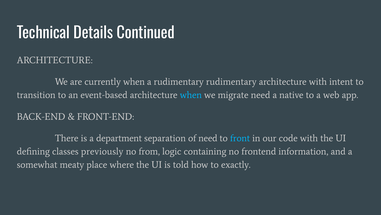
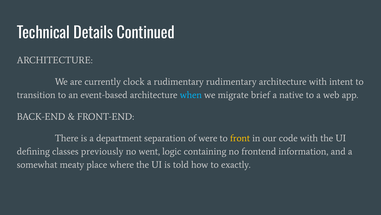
currently when: when -> clock (134, 82)
migrate need: need -> brief (260, 95)
of need: need -> were (208, 138)
front colour: light blue -> yellow (240, 138)
from: from -> went (149, 151)
